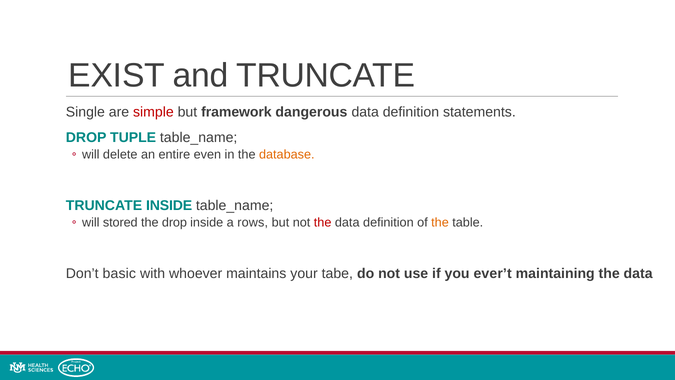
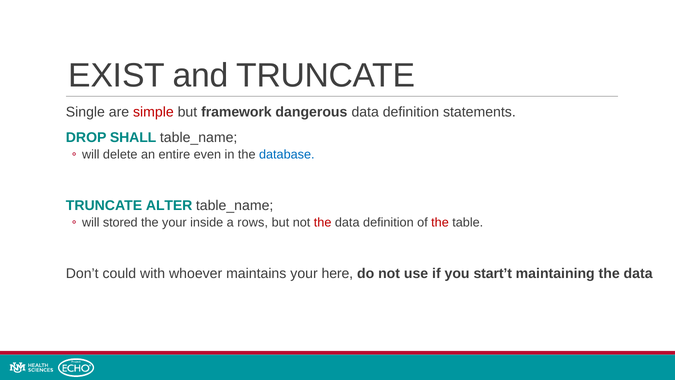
TUPLE: TUPLE -> SHALL (133, 137)
database colour: orange -> blue (287, 155)
TRUNCATE INSIDE: INSIDE -> ALTER (169, 205)
the drop: drop -> your (174, 222)
the colour: orange -> red (440, 222)
basic: basic -> could (119, 273)
tabe: tabe -> here (337, 273)
ever’t: ever’t -> start’t (493, 273)
